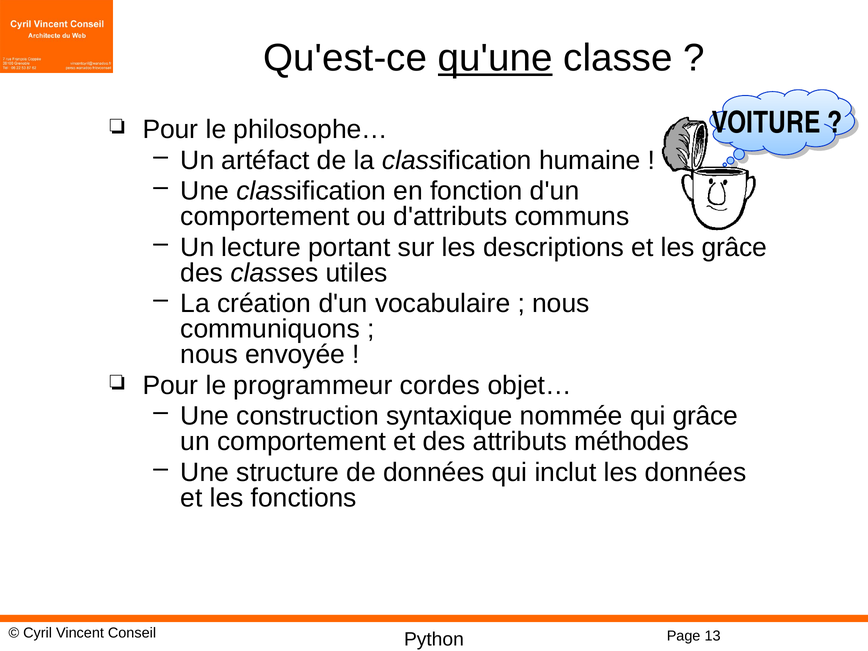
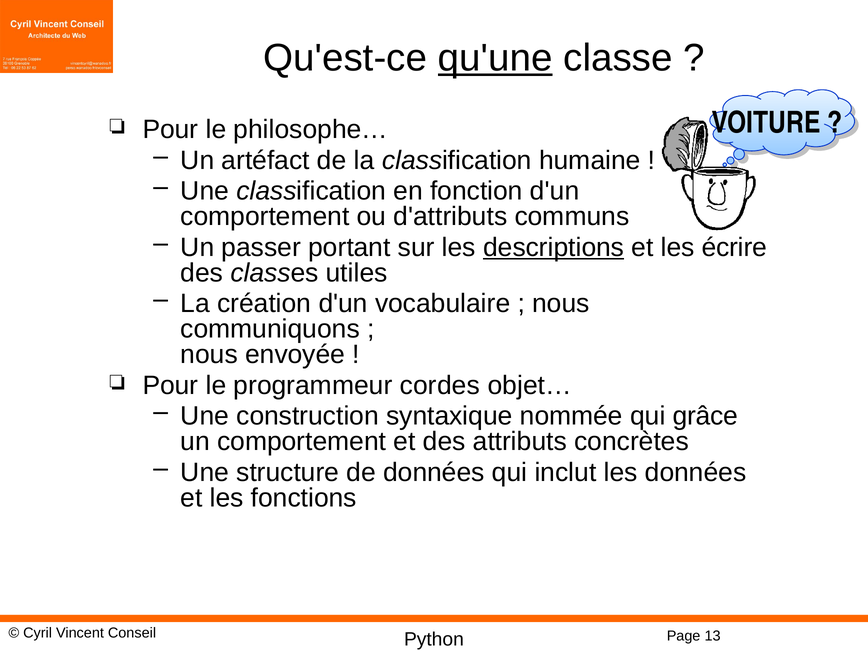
lecture: lecture -> passer (261, 247)
descriptions underline: none -> present (554, 247)
les grâce: grâce -> écrire (734, 247)
méthodes: méthodes -> concrètes (631, 442)
